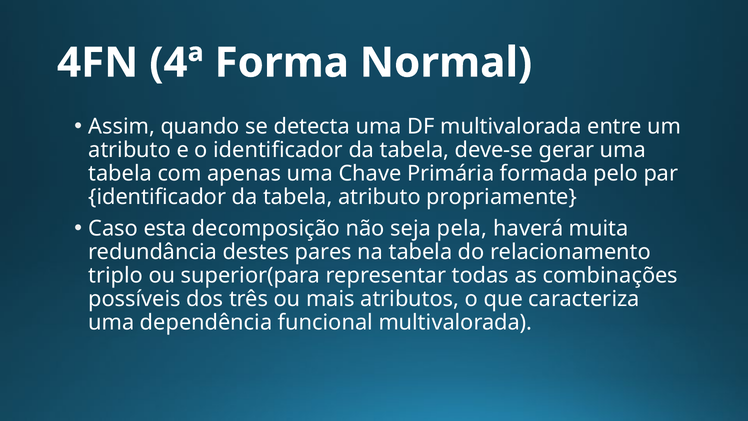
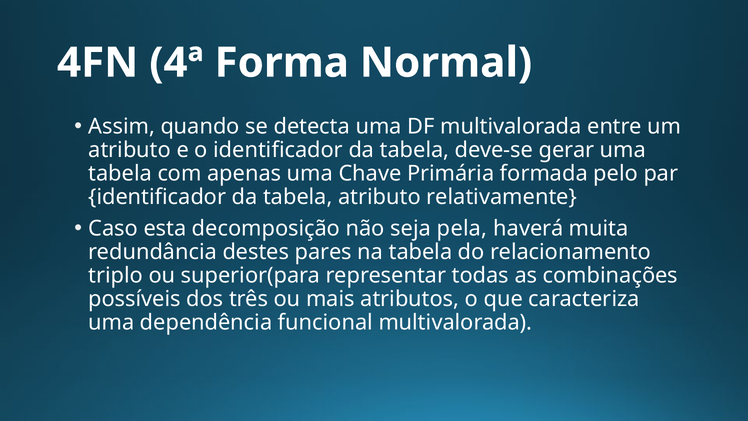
propriamente: propriamente -> relativamente (502, 197)
